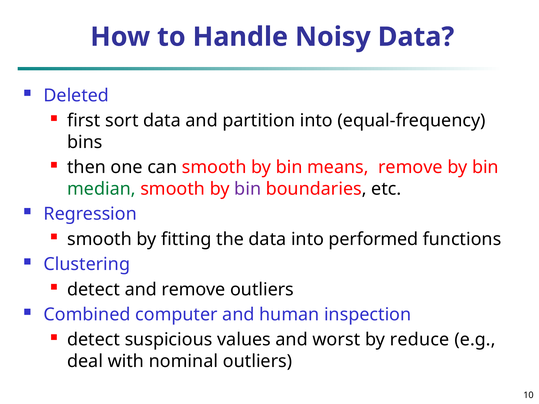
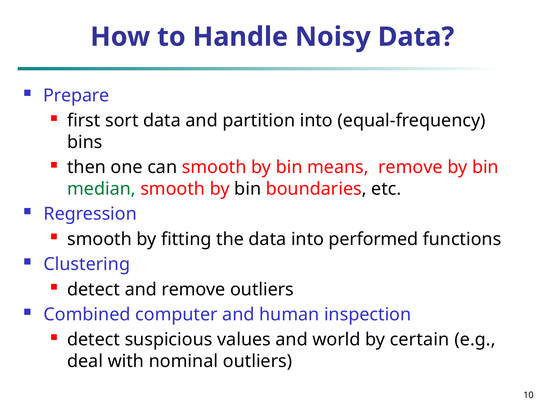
Deleted: Deleted -> Prepare (76, 96)
bin colour: purple -> black (248, 189)
worst: worst -> world (336, 340)
reduce: reduce -> certain (420, 340)
